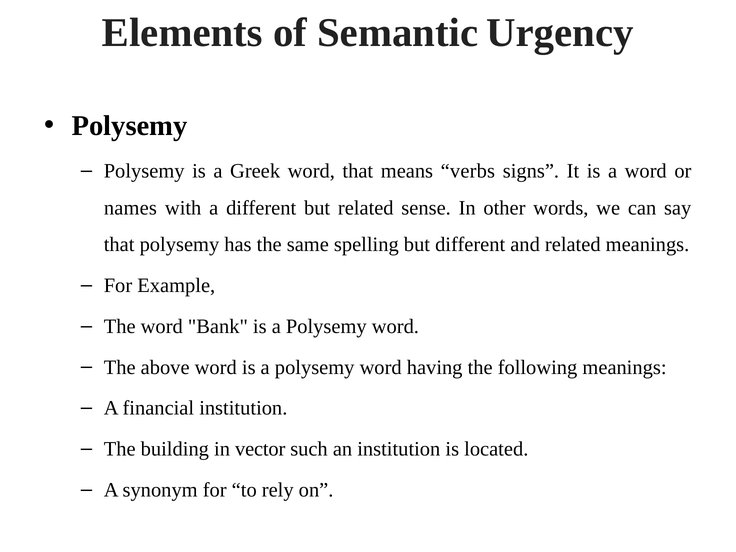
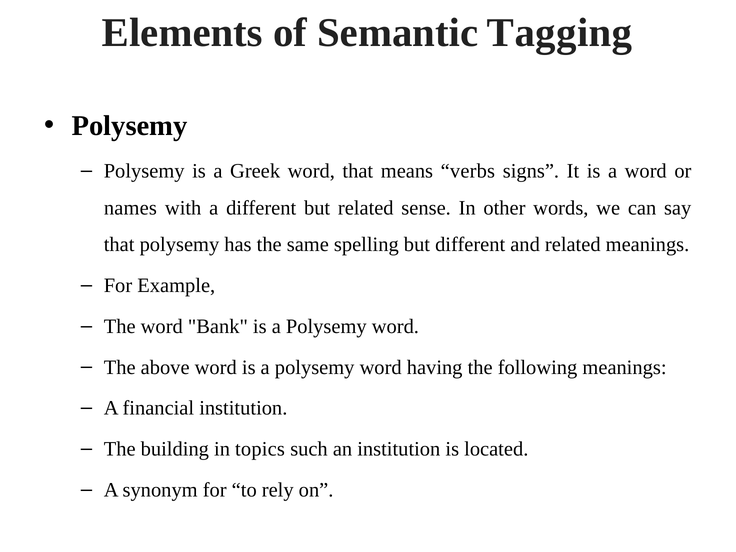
Urgency: Urgency -> Tagging (560, 33)
vector: vector -> topics (260, 449)
